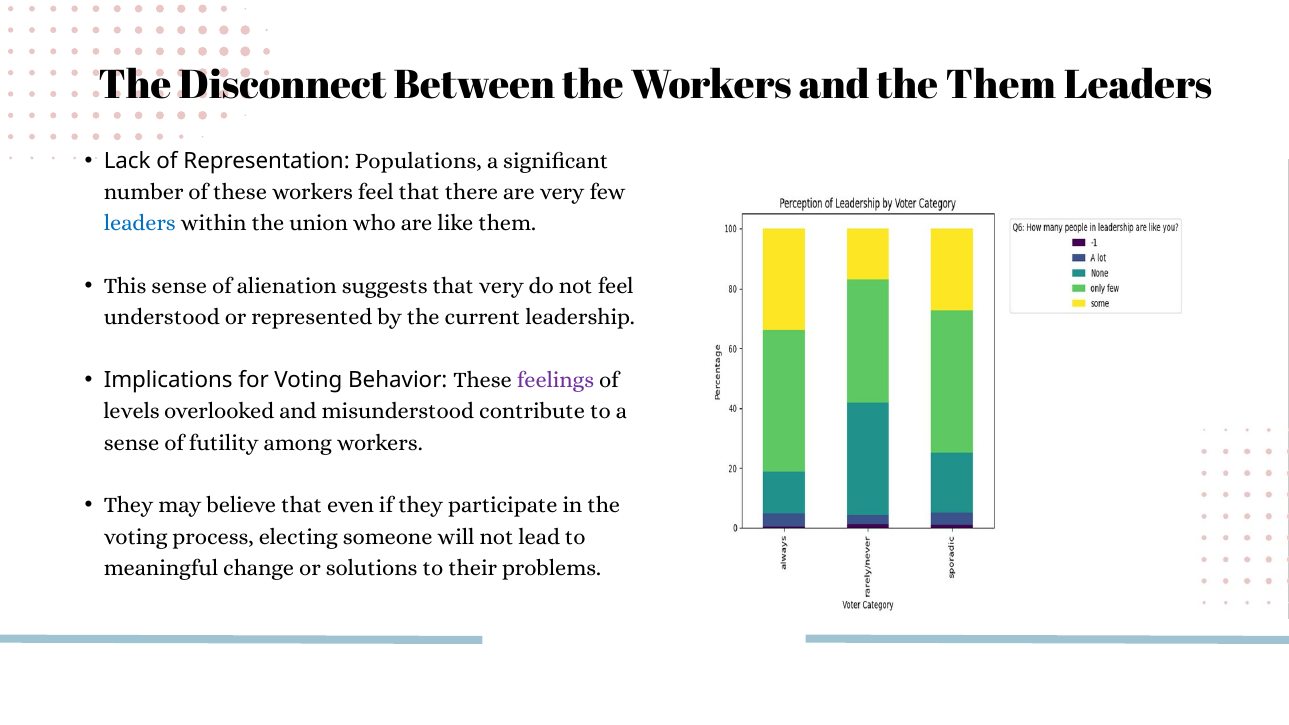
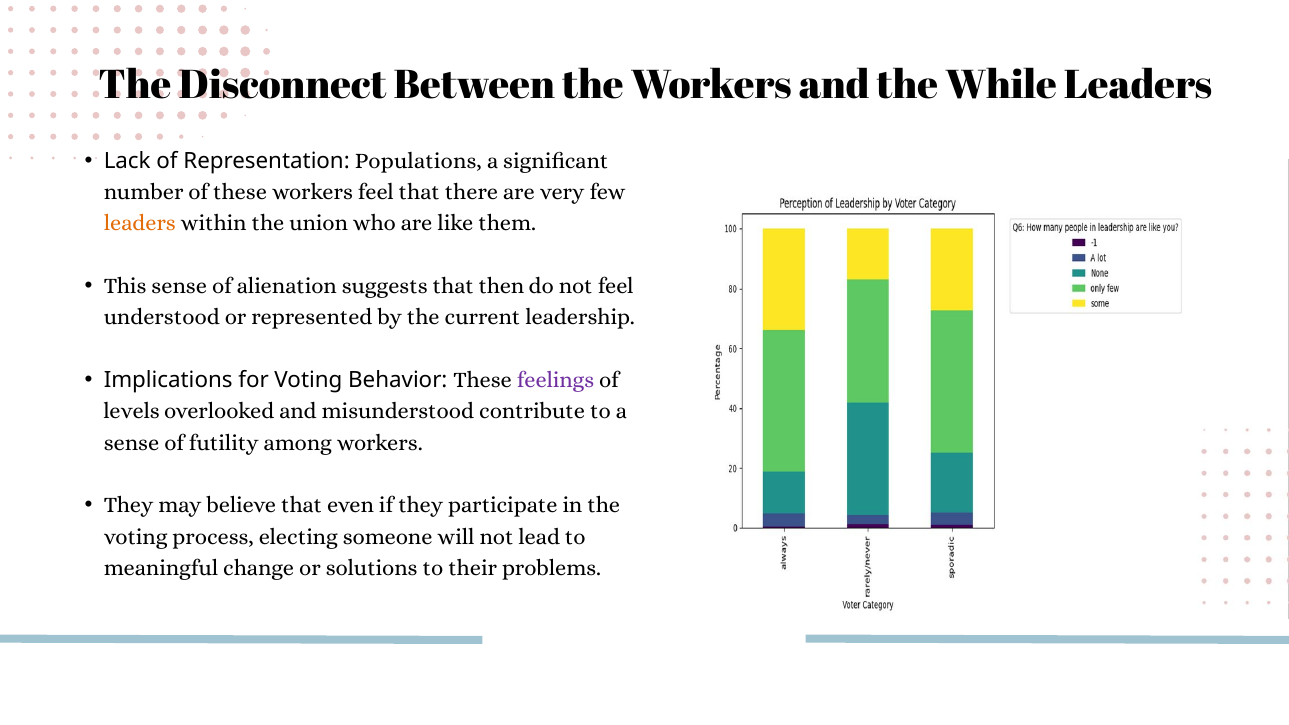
the Them: Them -> While (1001, 85)
leaders colour: blue -> orange (140, 224)
that very: very -> then (501, 286)
